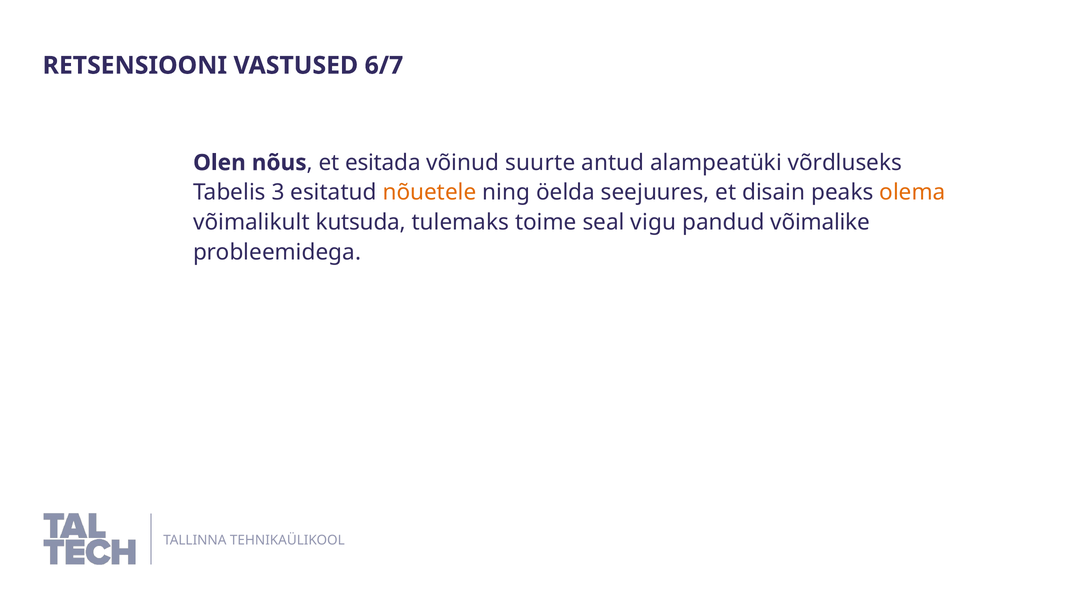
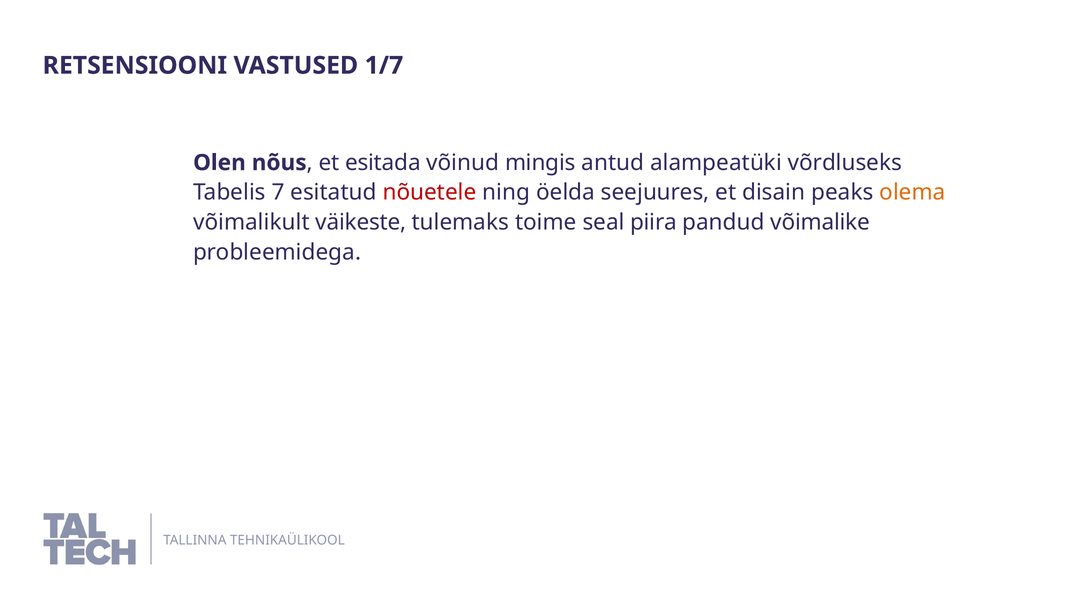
6/7: 6/7 -> 1/7 (384, 65)
suurte: suurte -> mingis (540, 163)
3: 3 -> 7 (278, 192)
nõuetele colour: orange -> red (430, 192)
kutsuda: kutsuda -> väikeste (361, 222)
vigu: vigu -> piira (653, 222)
